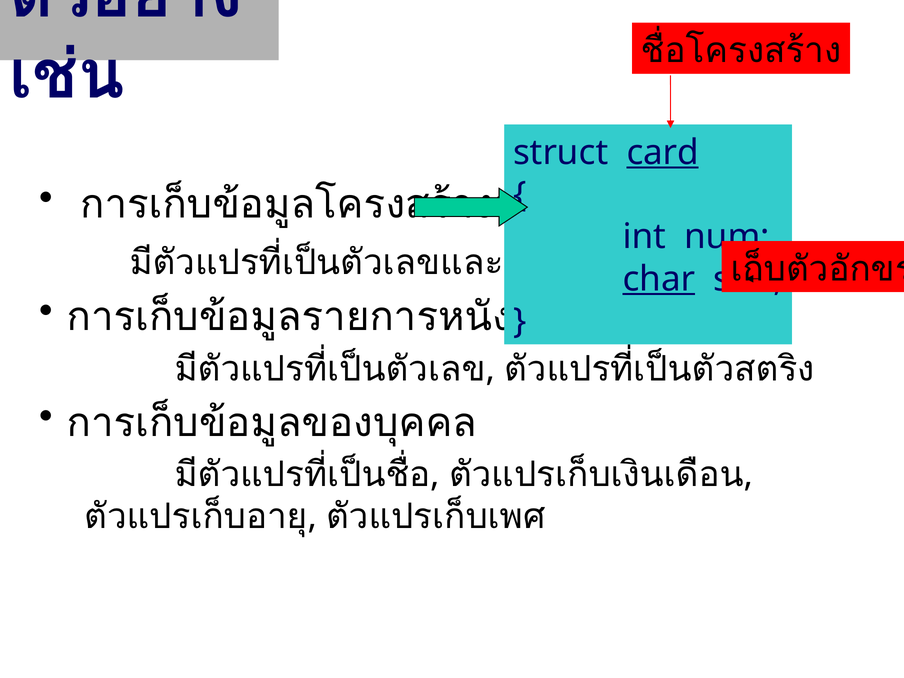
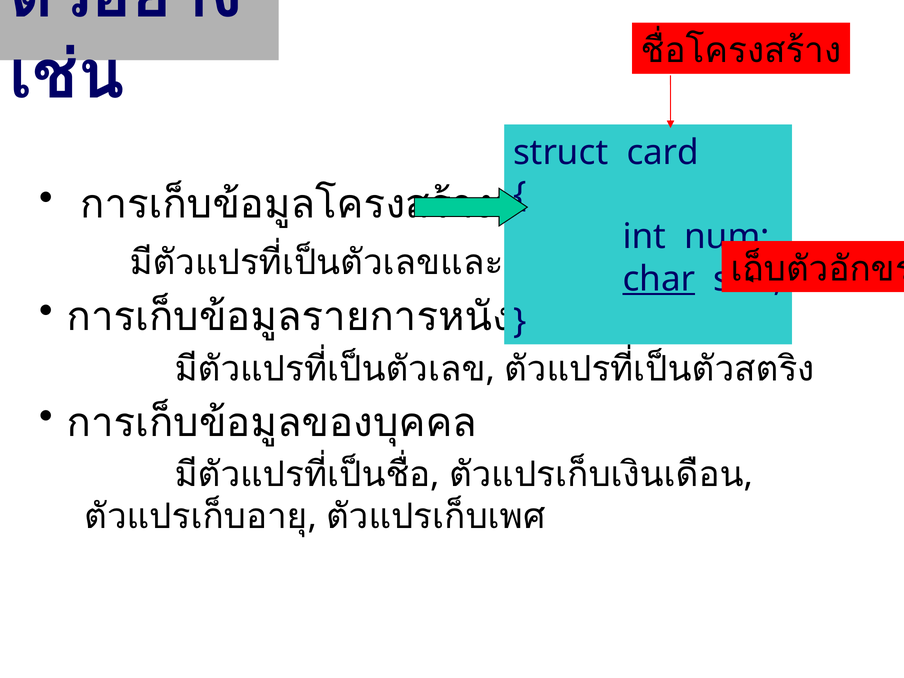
card underline: present -> none (663, 152)
